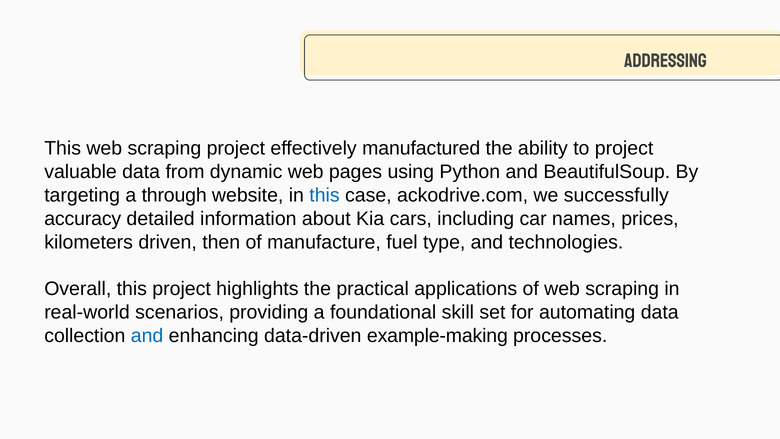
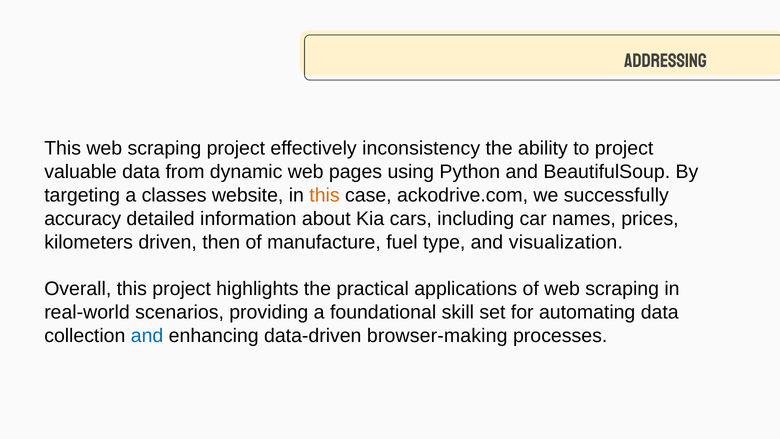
manufactured: manufactured -> inconsistency (421, 148)
through: through -> classes (174, 195)
this colour: blue -> orange (325, 195)
technologies: technologies -> visualization (566, 242)
example-making: example-making -> browser-making (437, 336)
